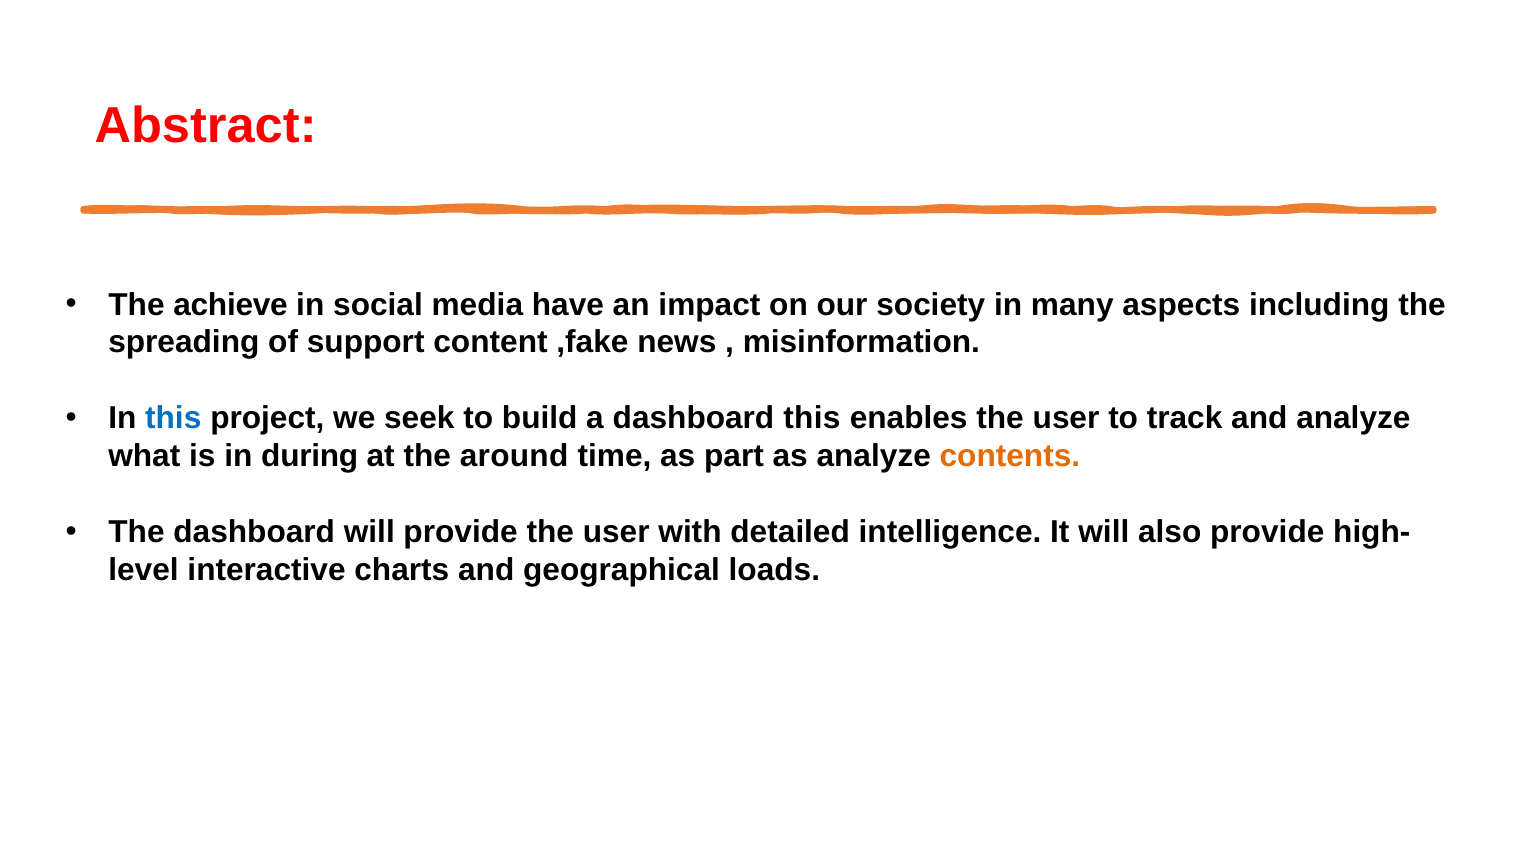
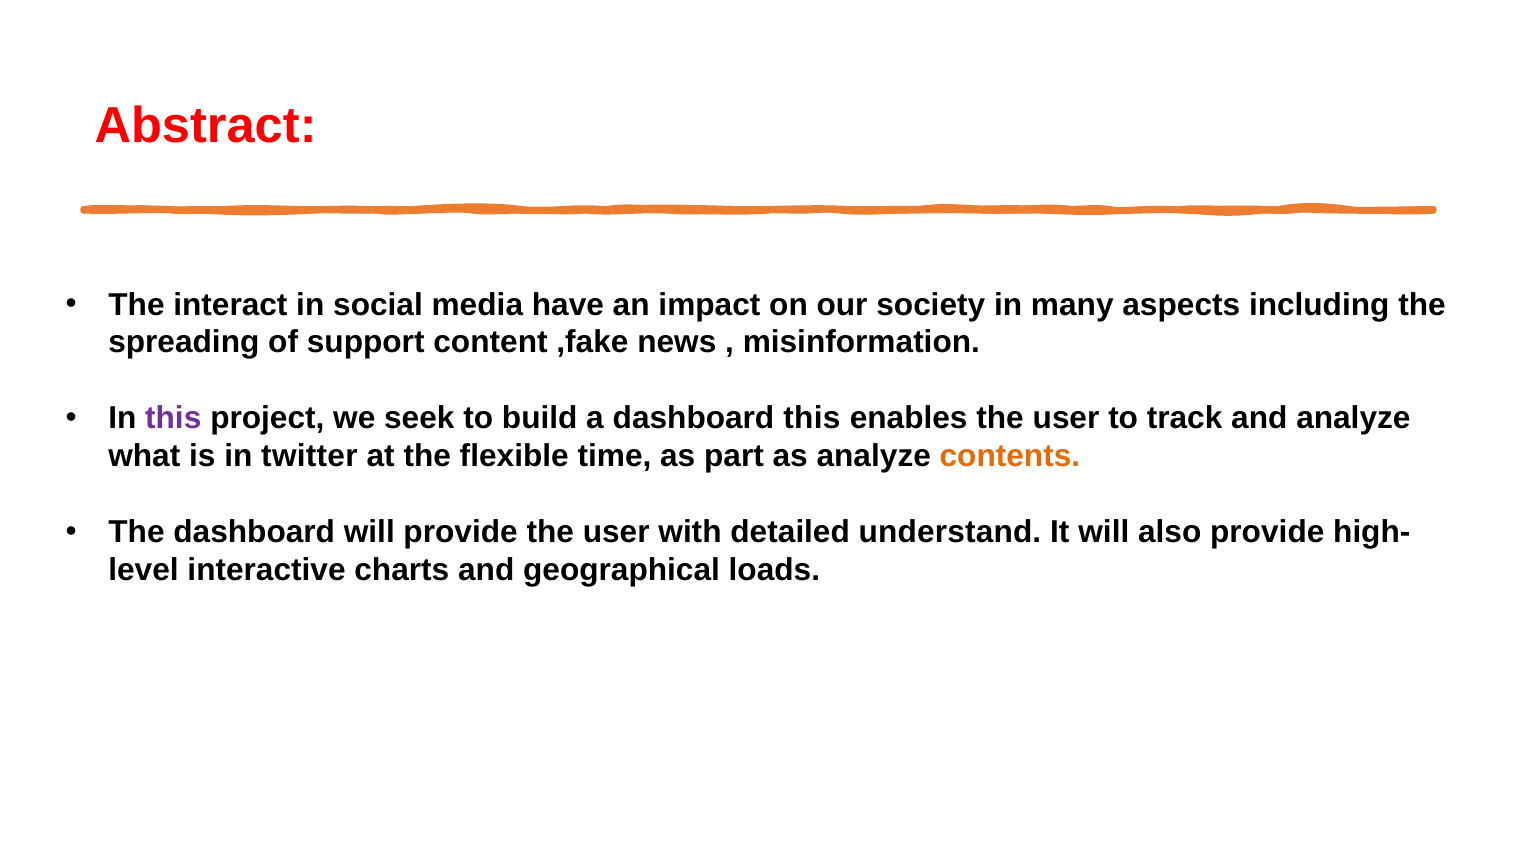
achieve: achieve -> interact (230, 305)
this colour: blue -> purple (173, 419)
during: during -> twitter (309, 457)
around: around -> flexible (514, 457)
intelligence: intelligence -> understand (950, 533)
